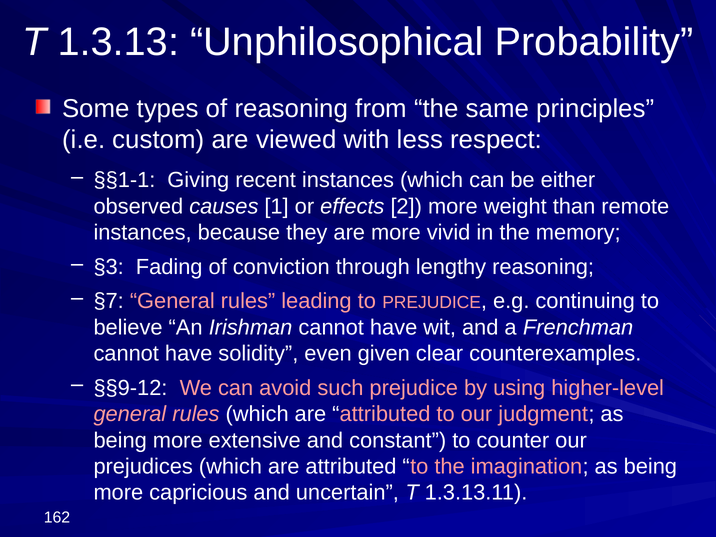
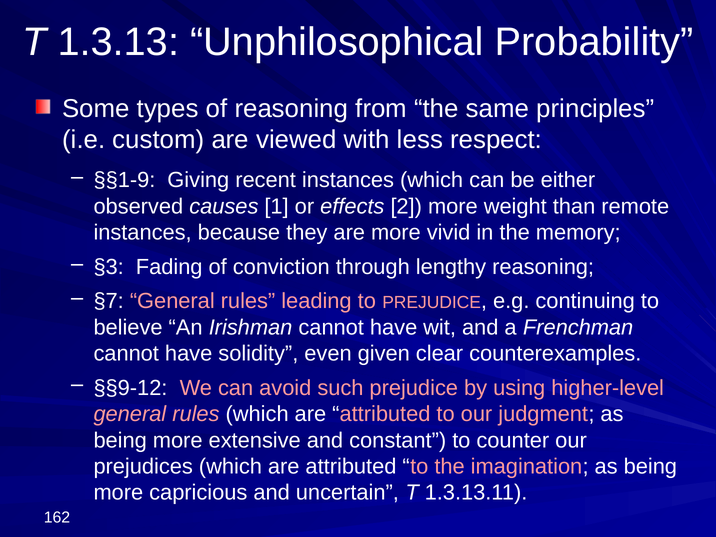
§§1-1: §§1-1 -> §§1-9 (124, 180)
